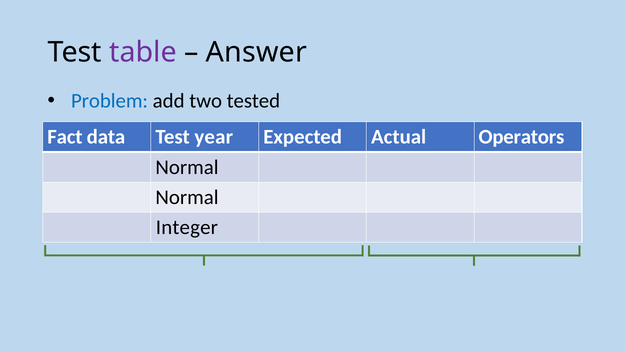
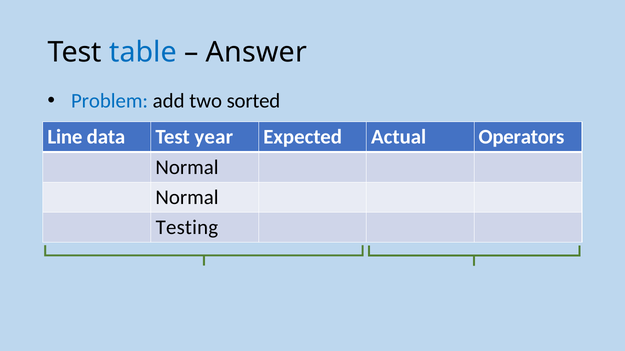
table colour: purple -> blue (143, 53)
tested: tested -> sorted (253, 101)
Fact: Fact -> Line (65, 137)
Integer: Integer -> Testing (187, 228)
